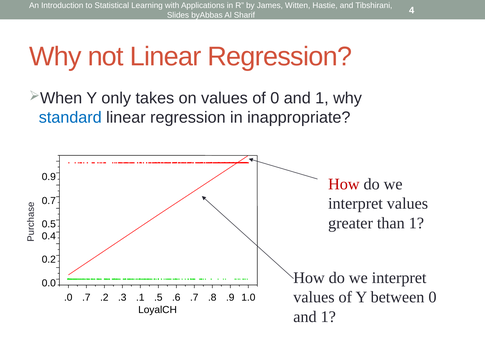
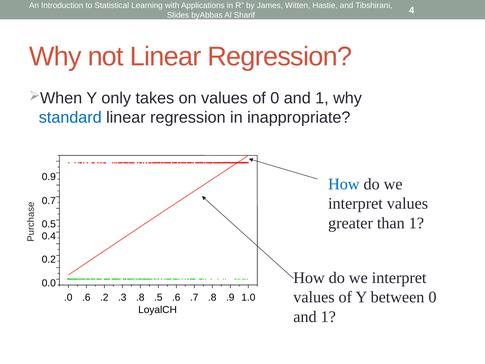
How colour: red -> blue (344, 184)
.0 .7: .7 -> .6 (86, 297)
.3 .1: .1 -> .8 (140, 297)
